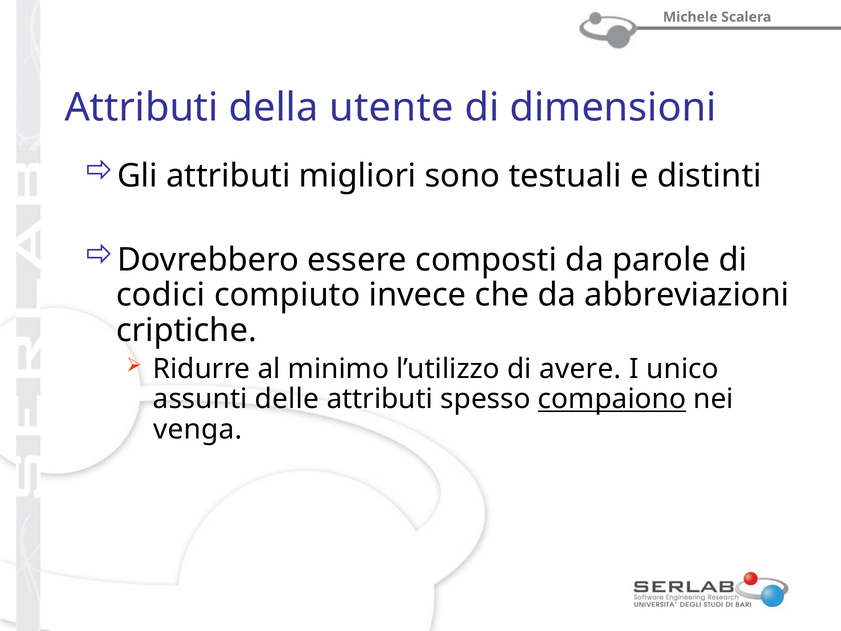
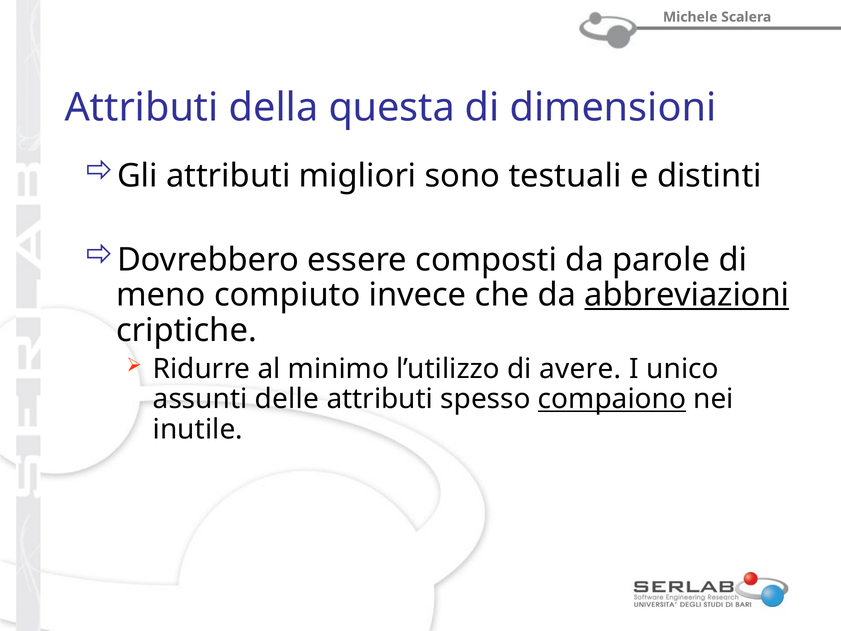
utente: utente -> questa (392, 108)
codici: codici -> meno (161, 295)
abbreviazioni underline: none -> present (687, 295)
venga: venga -> inutile (198, 429)
